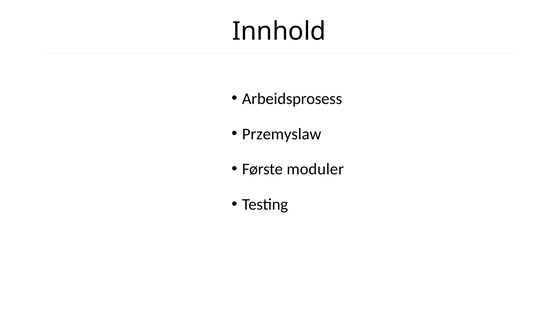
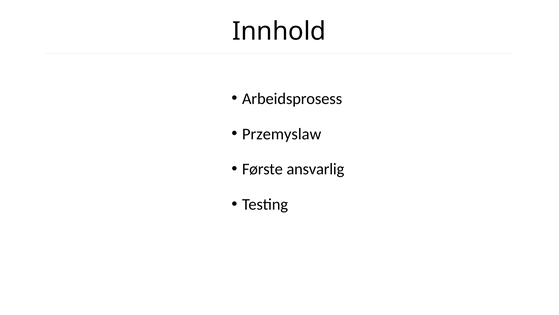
moduler: moduler -> ansvarlig (315, 169)
